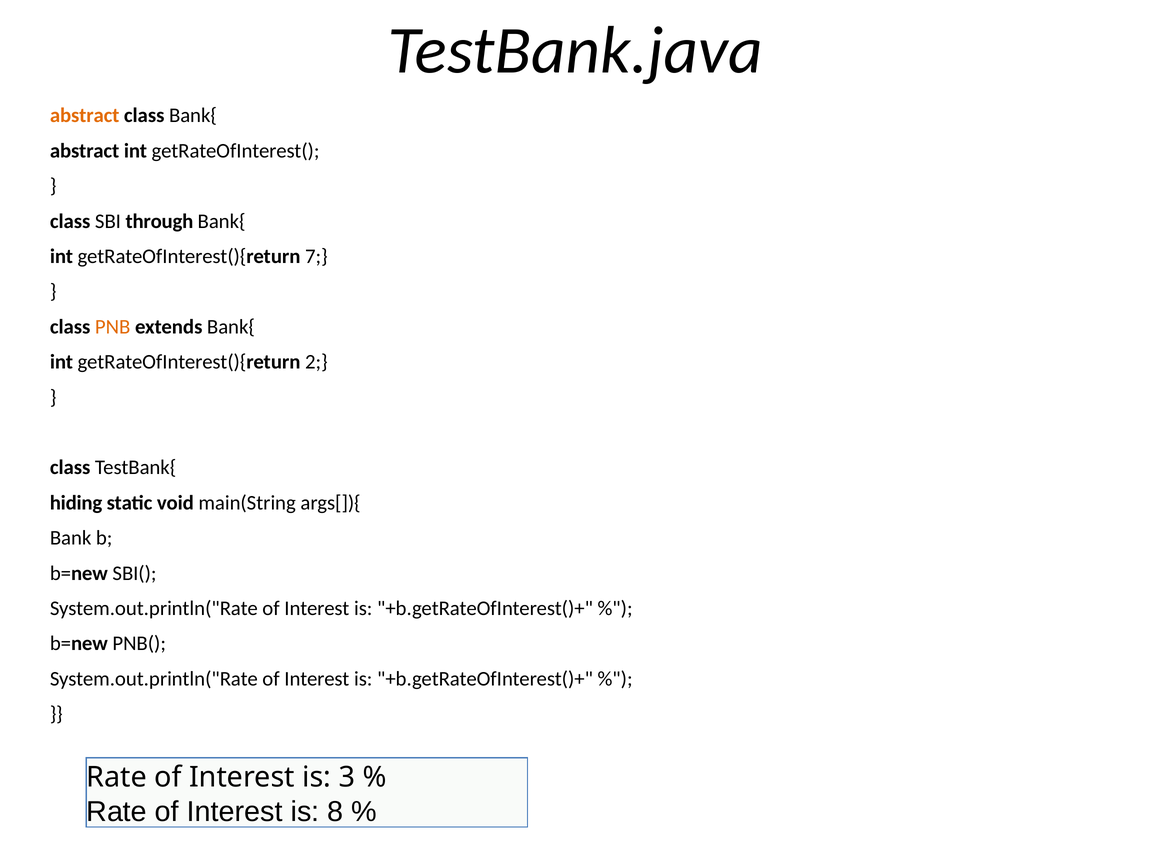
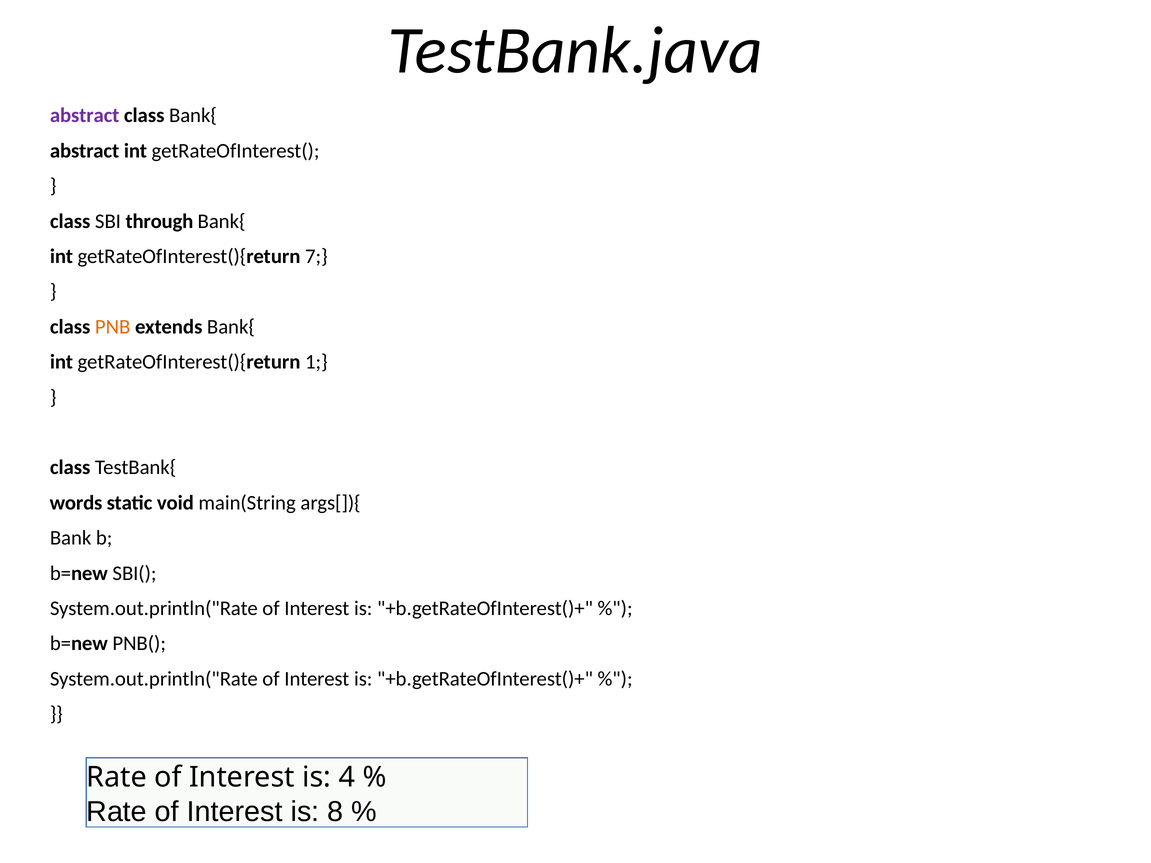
abstract colour: orange -> purple (85, 116)
2: 2 -> 1 (316, 362)
hiding: hiding -> words (76, 503)
3: 3 -> 4 (347, 777)
